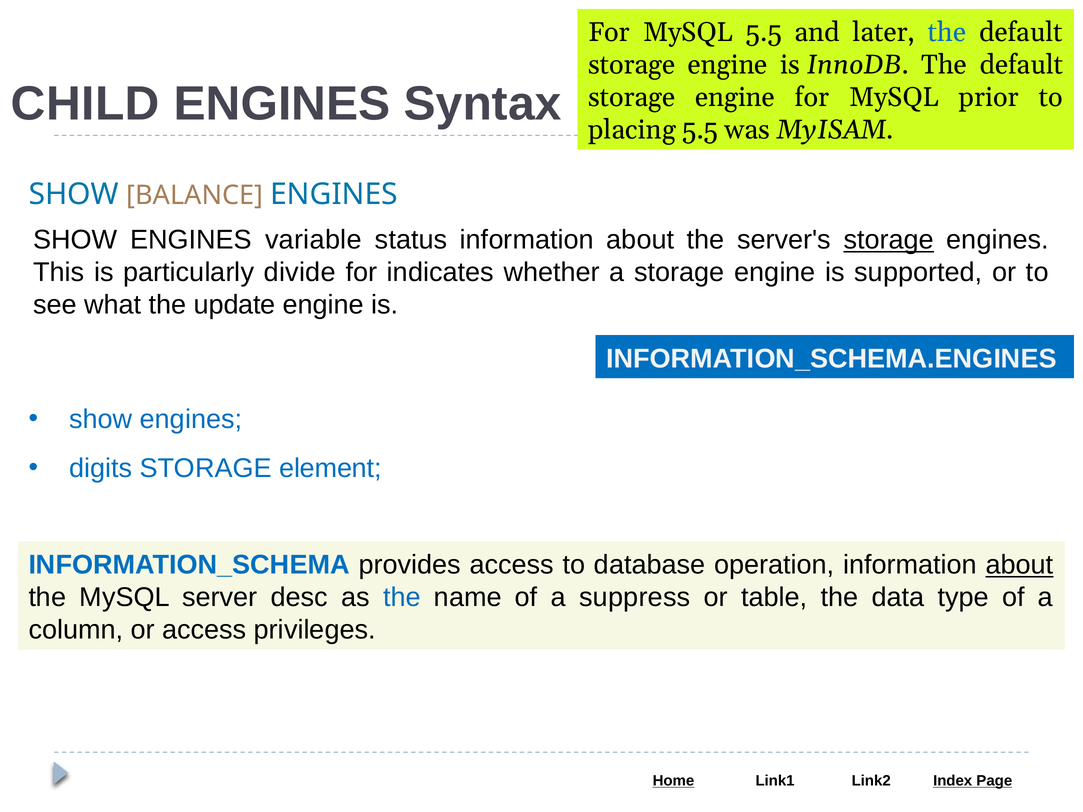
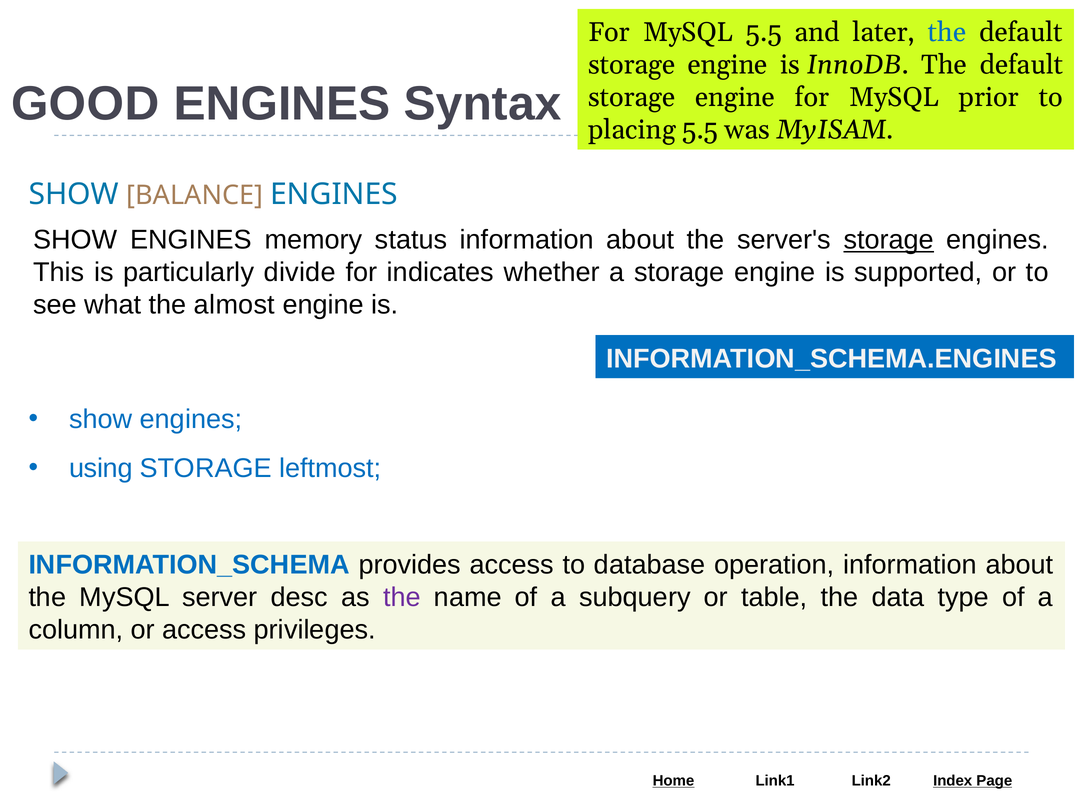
CHILD: CHILD -> GOOD (85, 104)
variable: variable -> memory (314, 240)
update: update -> almost (234, 305)
digits: digits -> using (101, 468)
element: element -> leftmost (330, 468)
about underline: present -> none (1020, 565)
the colour: blue -> purple (402, 598)
suppress: suppress -> subquery (635, 598)
